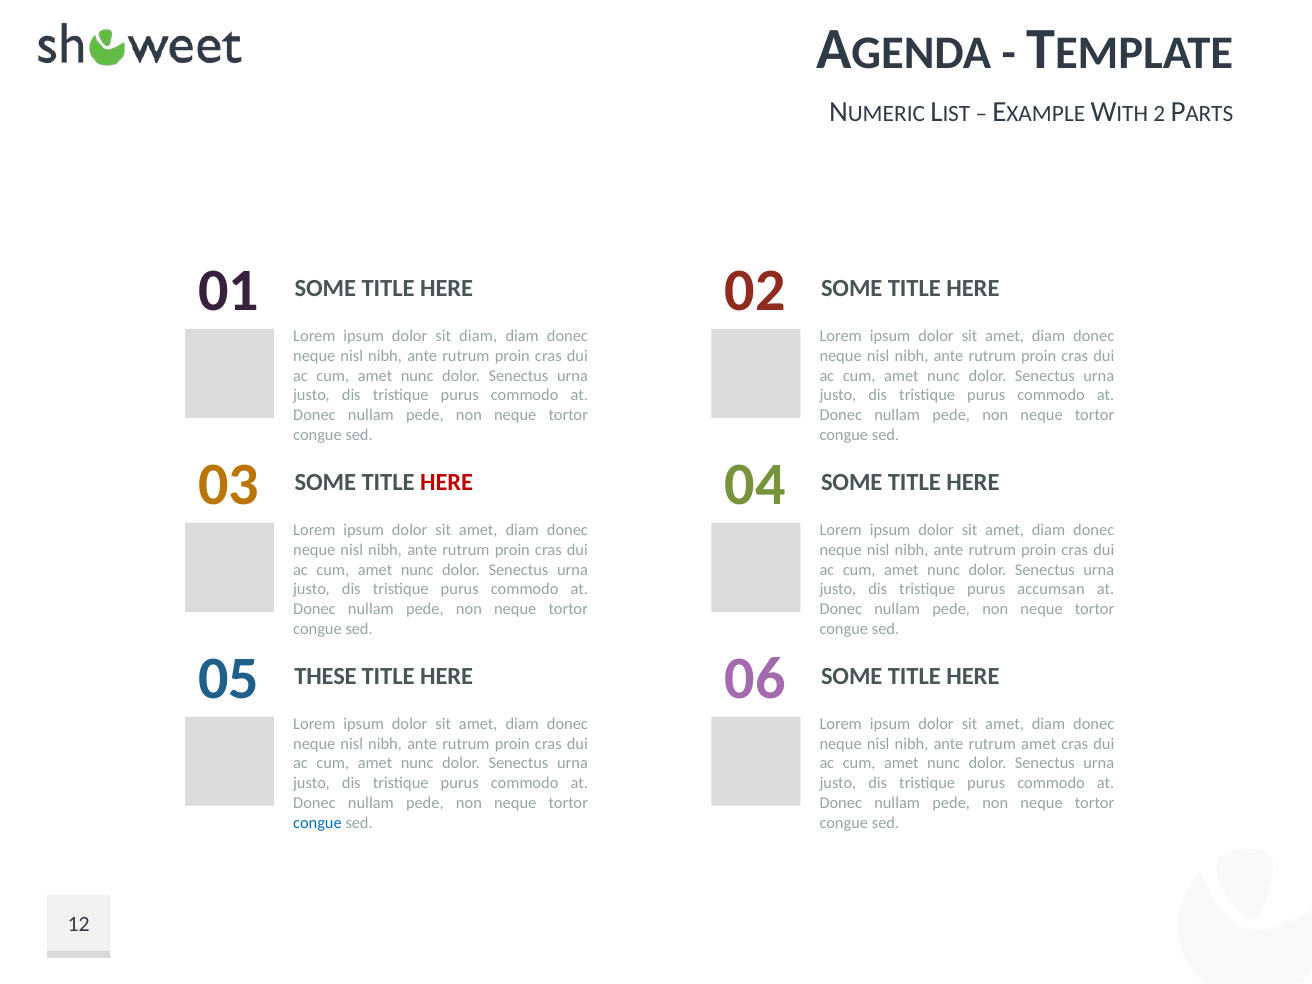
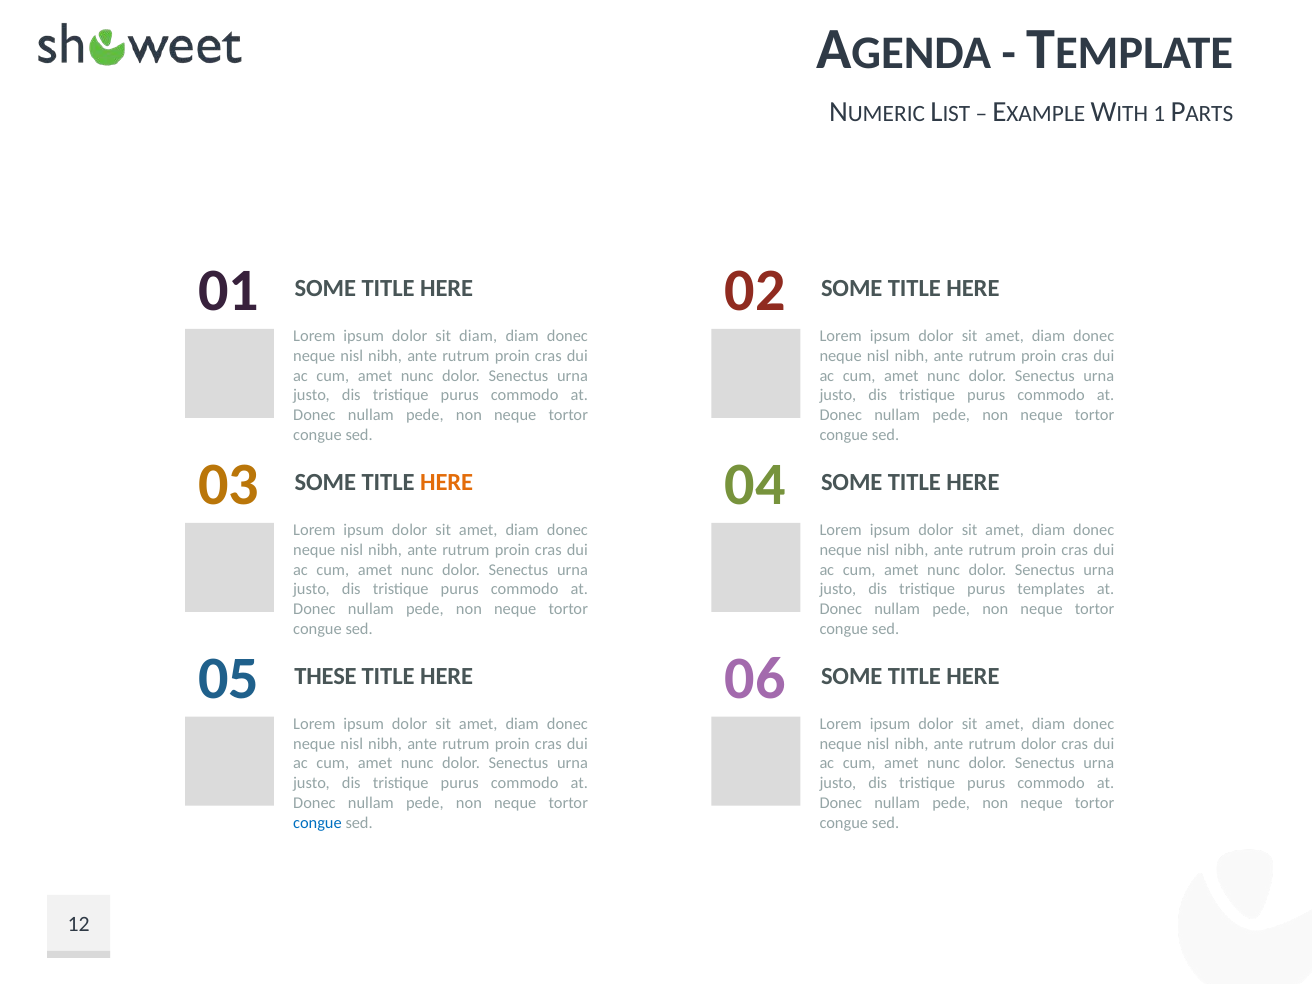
2: 2 -> 1 (1159, 114)
HERE colour: red -> orange (447, 482)
accumsan: accumsan -> templates (1051, 589)
rutrum amet: amet -> dolor (1039, 744)
